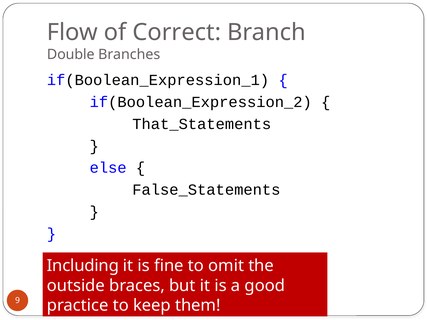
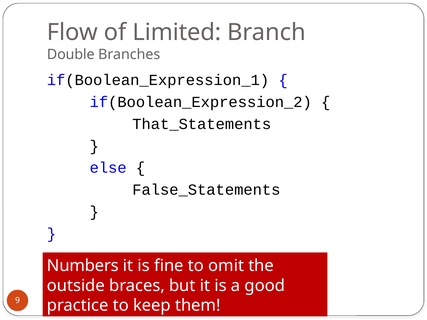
Correct: Correct -> Limited (177, 32)
Including: Including -> Numbers (83, 266)
